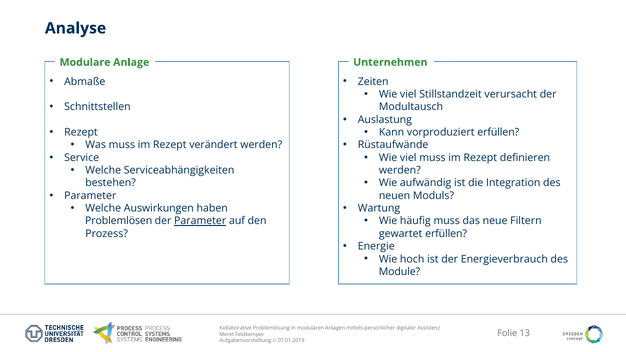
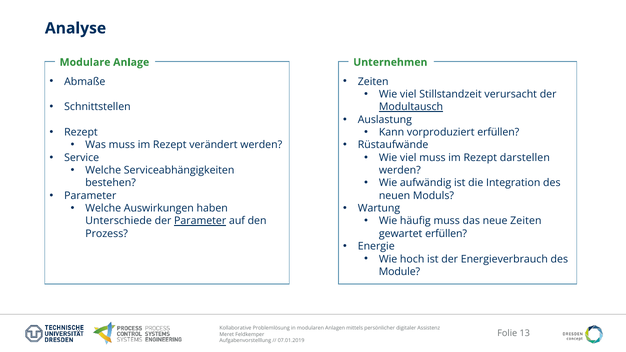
Modultausch underline: none -> present (411, 107)
definieren: definieren -> darstellen (525, 158)
neue Filtern: Filtern -> Zeiten (526, 221)
Problemlösen: Problemlösen -> Unterschiede (119, 221)
